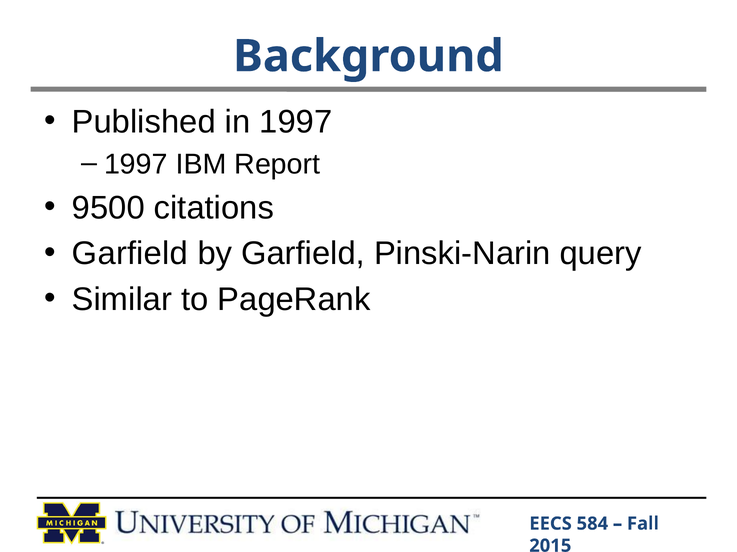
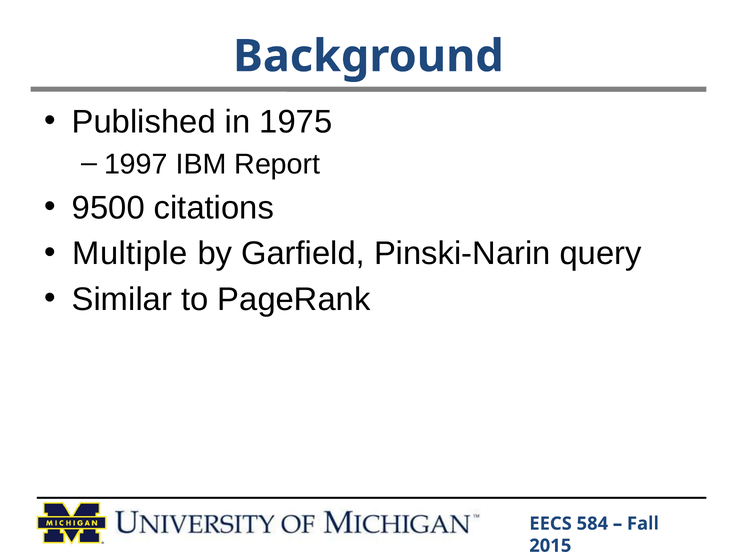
1997: 1997 -> 1975 (296, 122)
Garfield: Garfield -> Multiple (130, 254)
